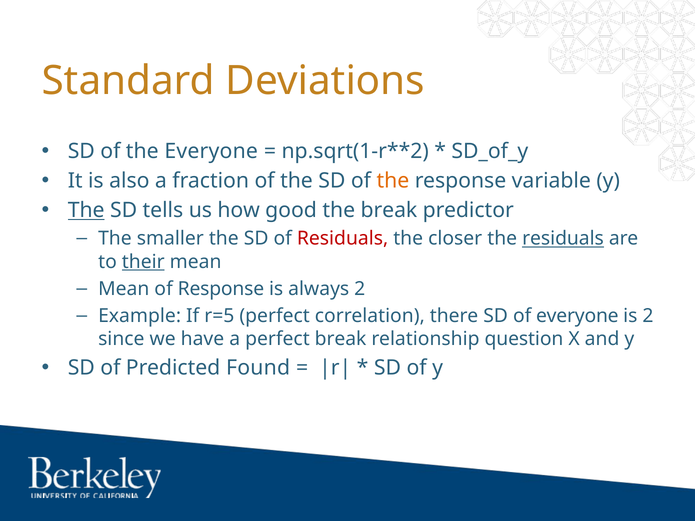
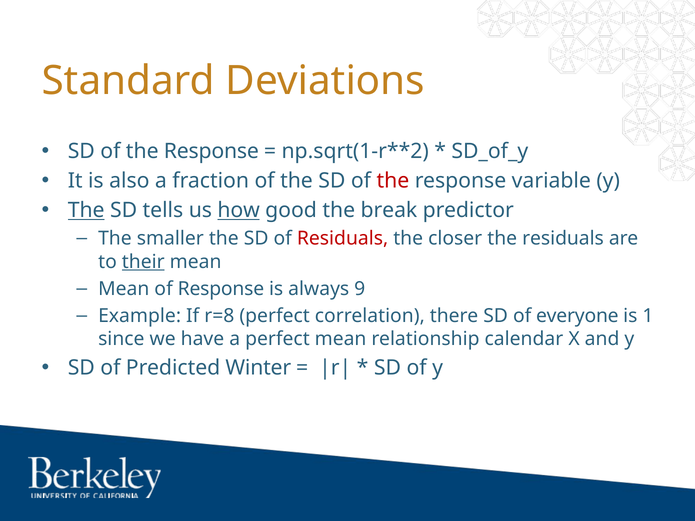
Everyone: Everyone -> Response (211, 151)
the colour: orange -> red (393, 181)
how underline: none -> present (239, 211)
residuals underline: present -> none (563, 239)
always 2: 2 -> 9 (360, 289)
r=5: r=5 -> r=8 (219, 316)
is 2: 2 -> 1 (648, 316)
perfect break: break -> mean (341, 339)
question: question -> calendar (524, 339)
Found: Found -> Winter (258, 368)
